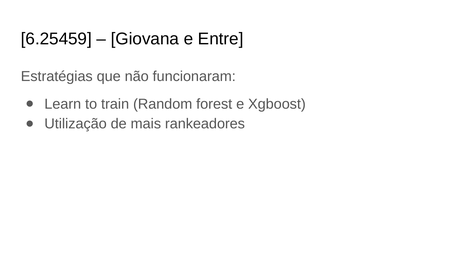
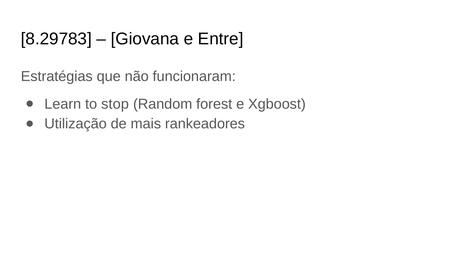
6.25459: 6.25459 -> 8.29783 (56, 39)
train: train -> stop (115, 104)
